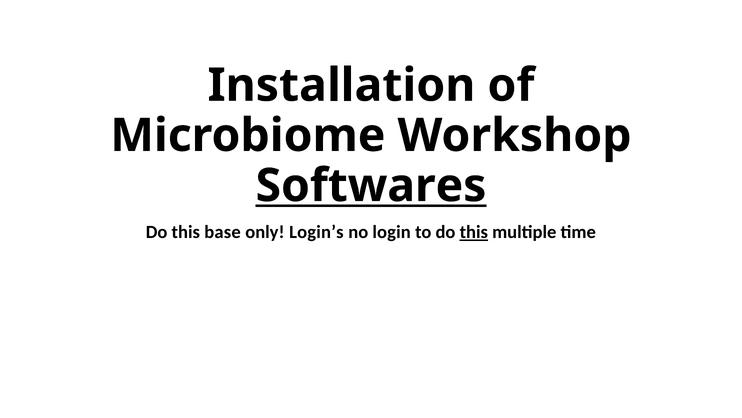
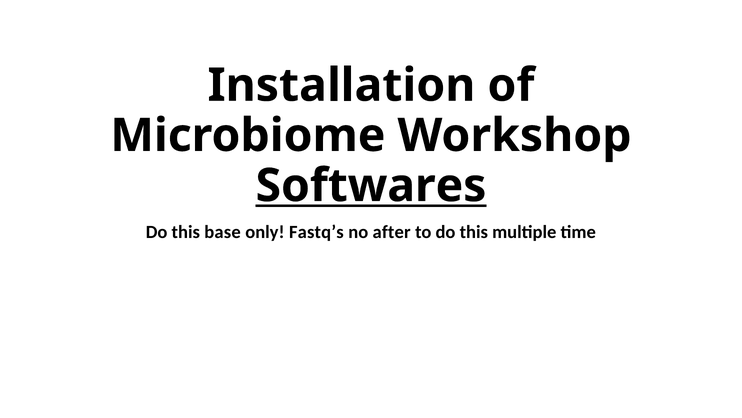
Login’s: Login’s -> Fastq’s (316, 232)
login: login -> after (392, 232)
this underline: present -> none (474, 232)
